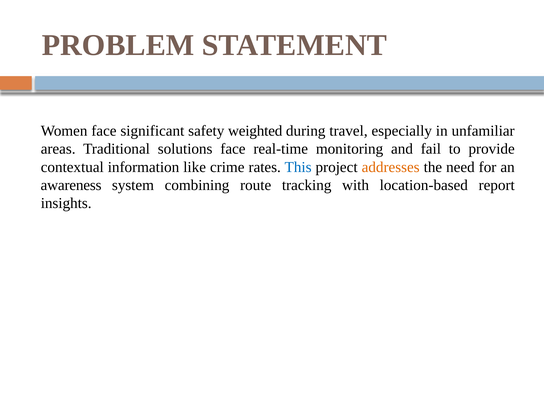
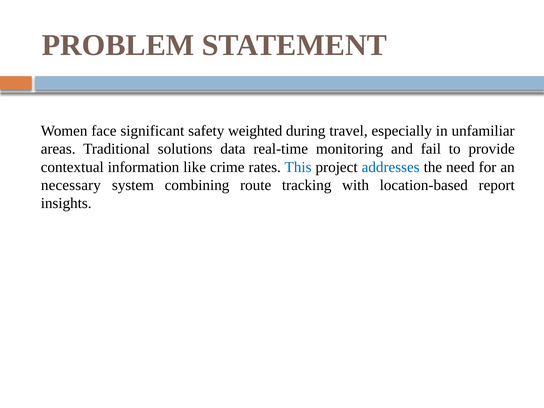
solutions face: face -> data (233, 149)
addresses colour: orange -> blue (391, 167)
awareness: awareness -> necessary (71, 185)
